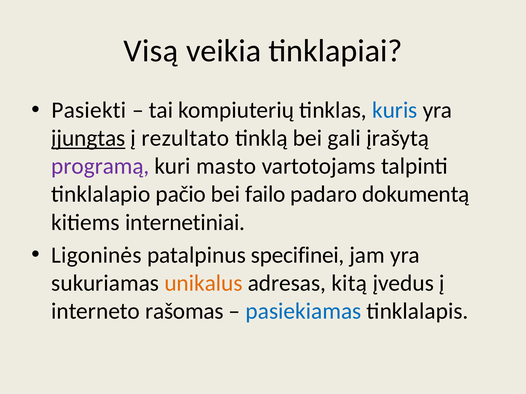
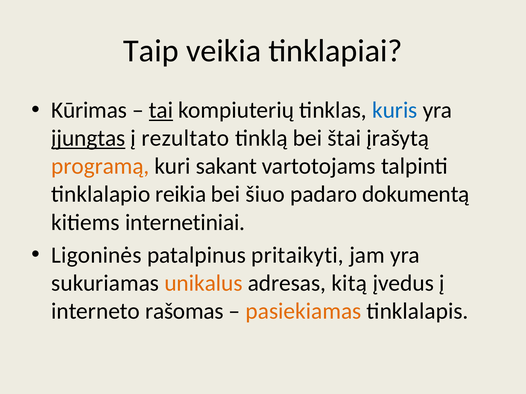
Visą: Visą -> Taip (151, 51)
Pasiekti: Pasiekti -> Kūrimas (89, 110)
tai underline: none -> present (161, 110)
gali: gali -> štai (344, 138)
programą colour: purple -> orange (100, 166)
masto: masto -> sakant (226, 166)
pačio: pačio -> reikia (181, 195)
failo: failo -> šiuo (265, 195)
specifinei: specifinei -> pritaikyti (297, 255)
pasiekiamas colour: blue -> orange (303, 311)
